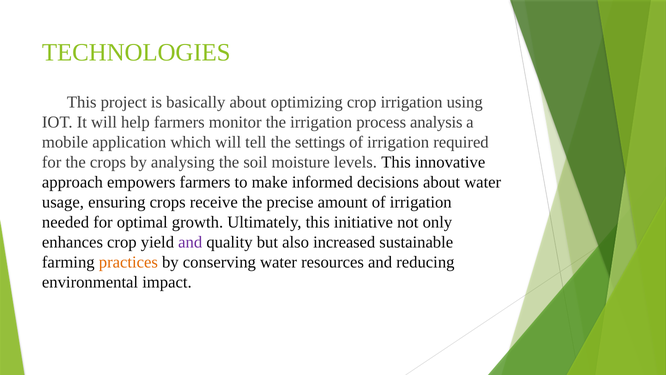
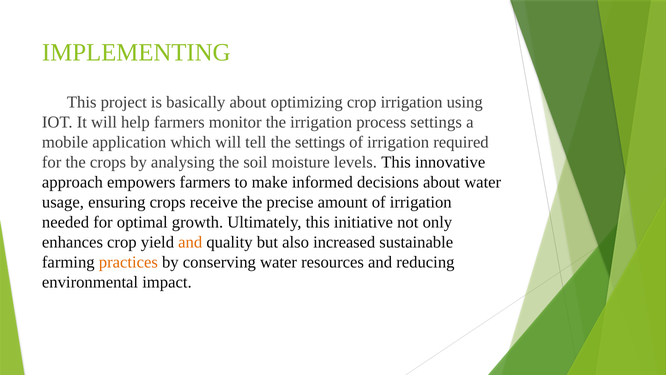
TECHNOLOGIES: TECHNOLOGIES -> IMPLEMENTING (136, 53)
process analysis: analysis -> settings (436, 122)
and colour: purple -> orange (190, 242)
